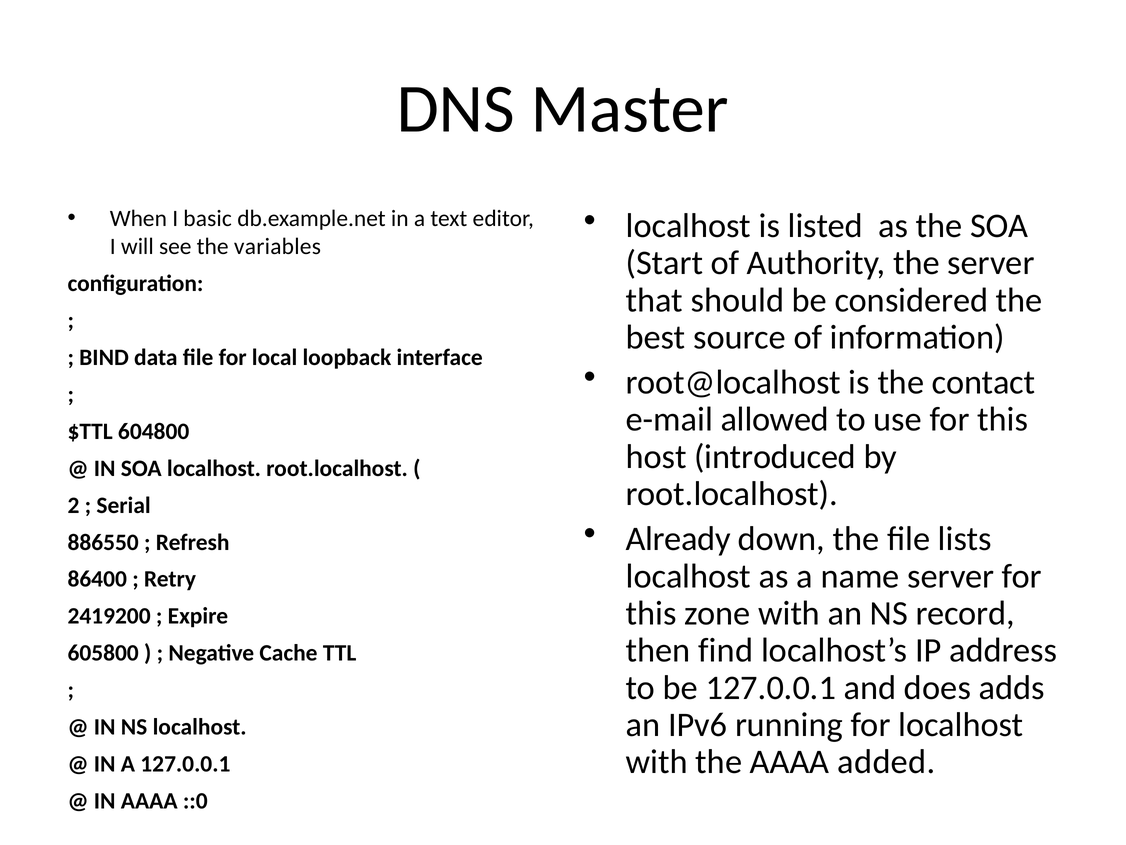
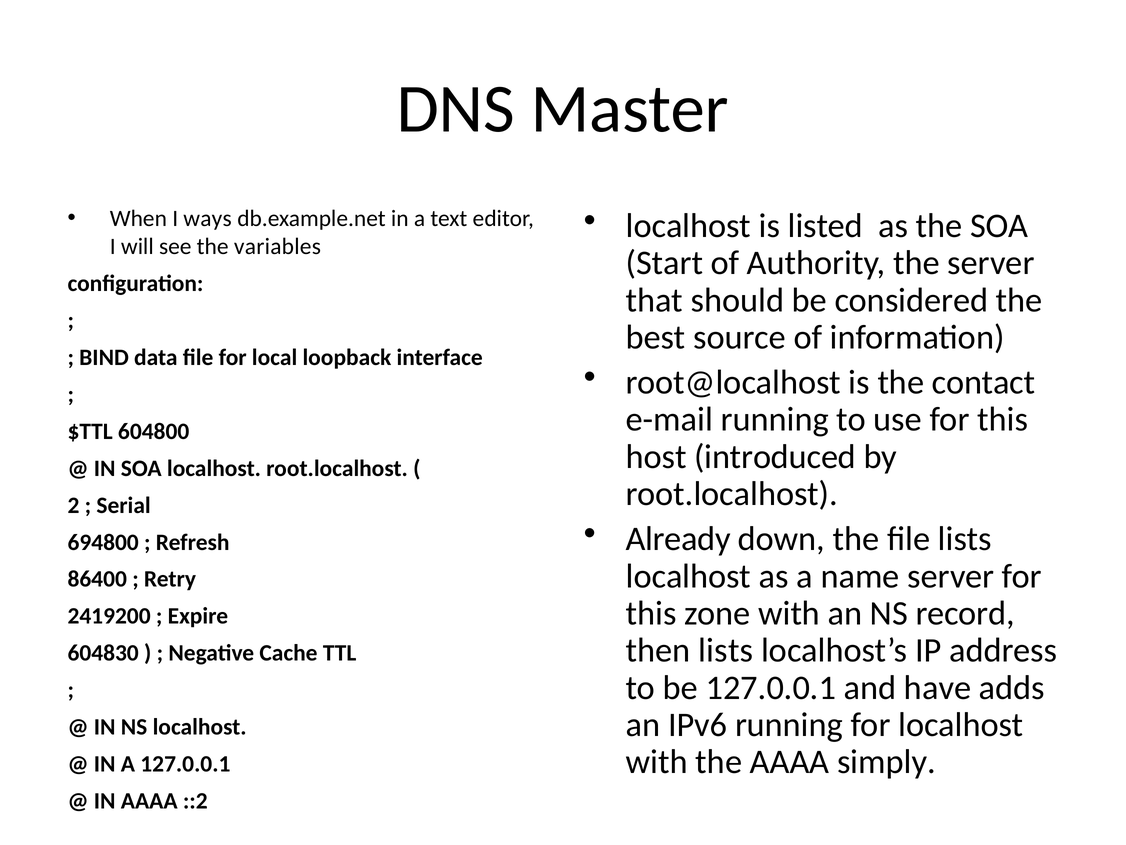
basic: basic -> ways (208, 218)
e-mail allowed: allowed -> running (775, 419)
886550: 886550 -> 694800 (103, 542)
then find: find -> lists (726, 650)
605800: 605800 -> 604830 (103, 653)
does: does -> have (938, 687)
added: added -> simply (887, 762)
::0: ::0 -> ::2 (195, 800)
